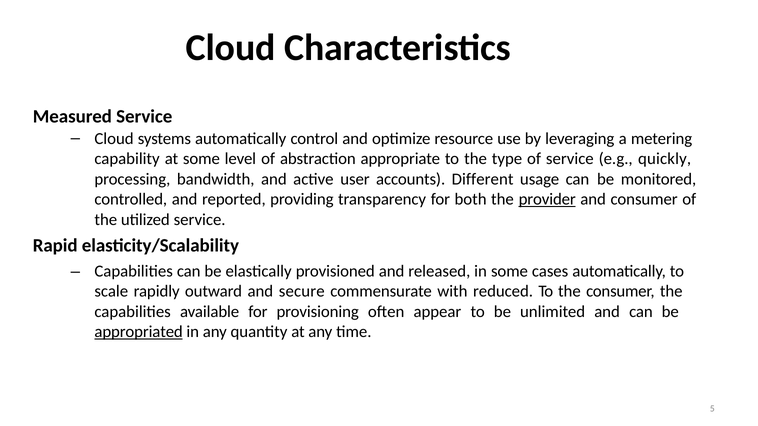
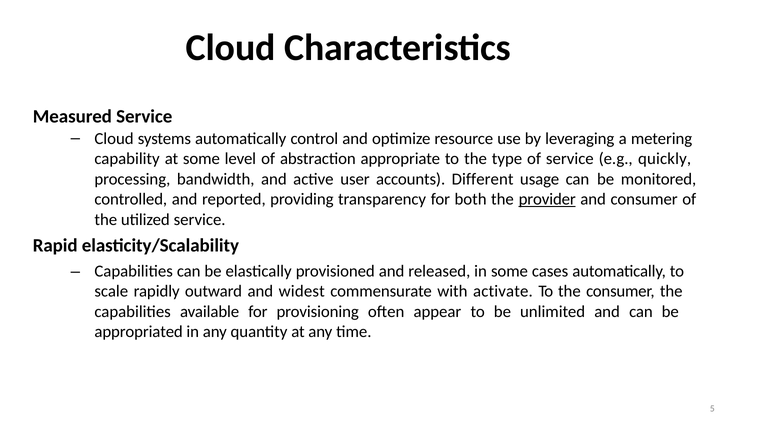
secure: secure -> widest (302, 292)
reduced: reduced -> activate (503, 292)
appropriated underline: present -> none (139, 332)
